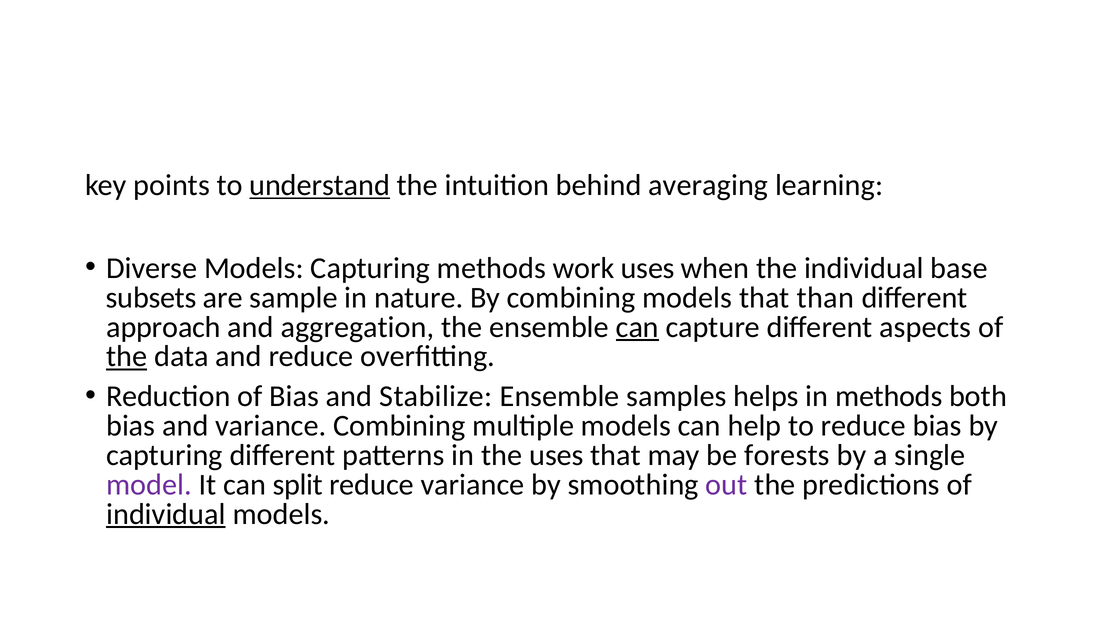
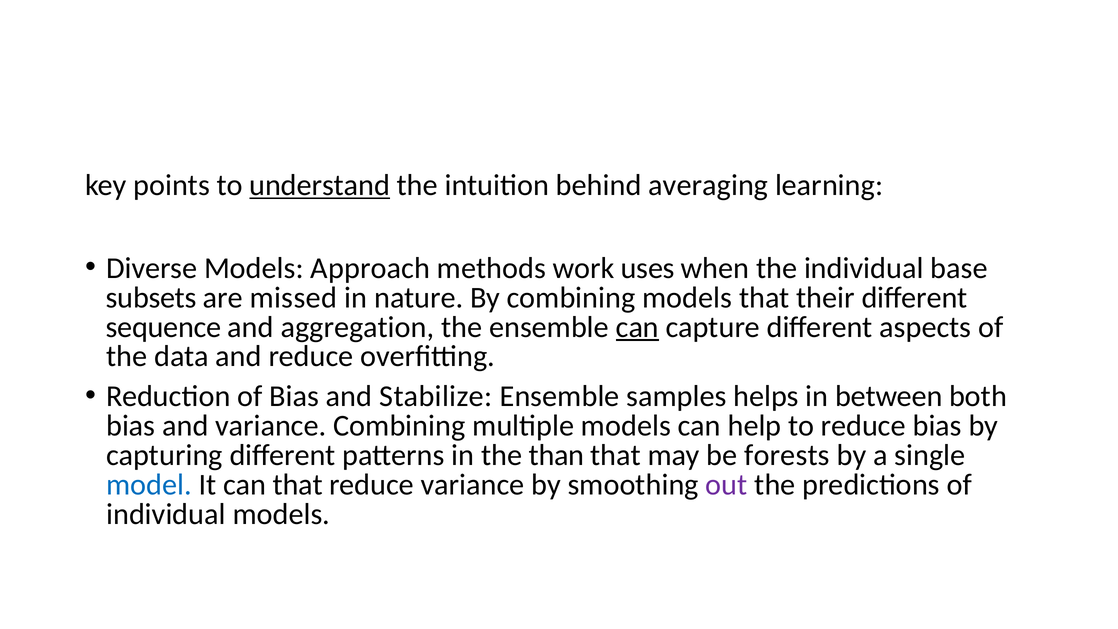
Models Capturing: Capturing -> Approach (370, 268)
sample: sample -> missed (293, 298)
than: than -> their (825, 298)
approach: approach -> sequence (164, 327)
the underline: present -> none (127, 356)
in methods: methods -> between (889, 396)
the uses: uses -> than (557, 455)
model colour: purple -> blue (149, 485)
can split: split -> that (298, 485)
individual underline: present -> none (166, 514)
